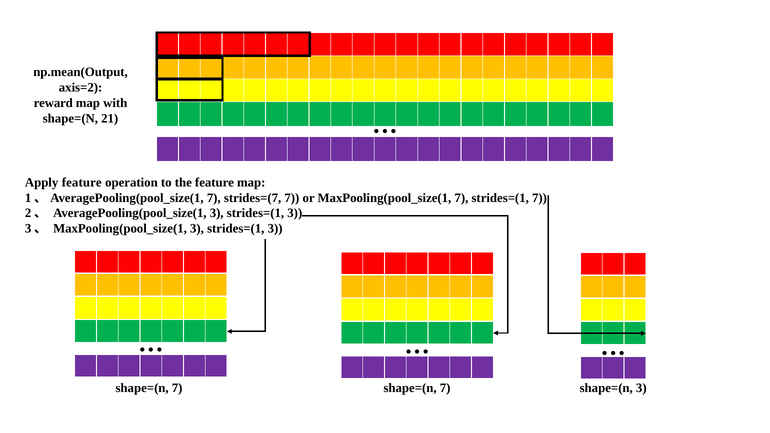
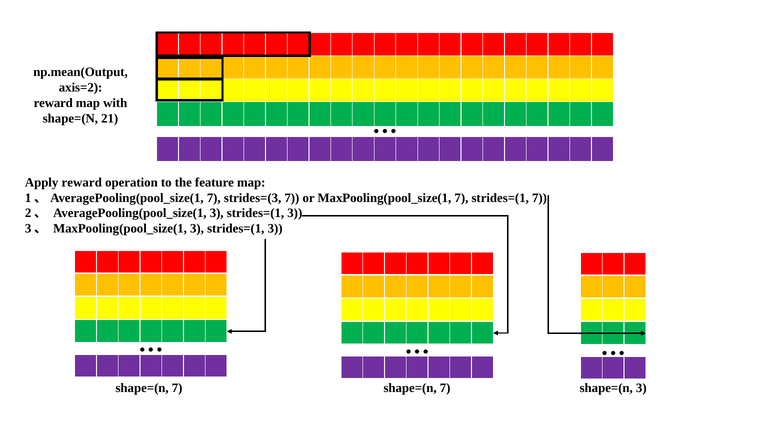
Apply feature: feature -> reward (82, 183)
strides=(7: strides=(7 -> strides=(3 (253, 198)
